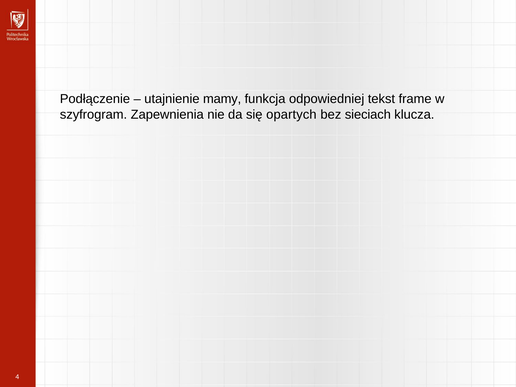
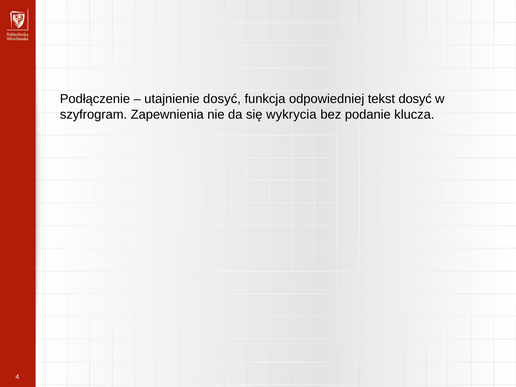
utajnienie mamy: mamy -> dosyć (222, 99)
tekst frame: frame -> dosyć (415, 99)
opartych: opartych -> wykrycia (291, 114)
sieciach: sieciach -> podanie (368, 114)
